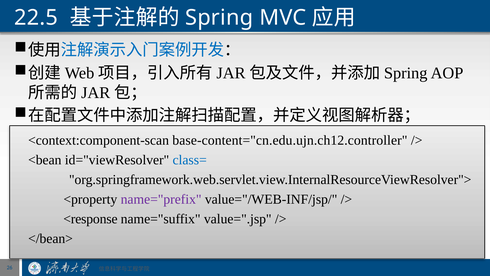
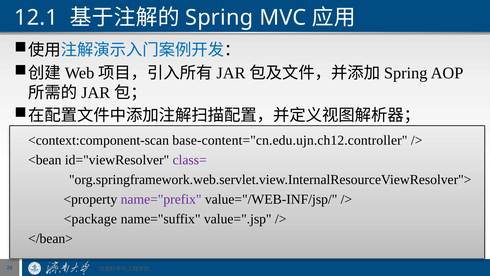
22.5: 22.5 -> 12.1 (36, 17)
class= colour: blue -> purple (190, 160)
<response: <response -> <package (90, 219)
